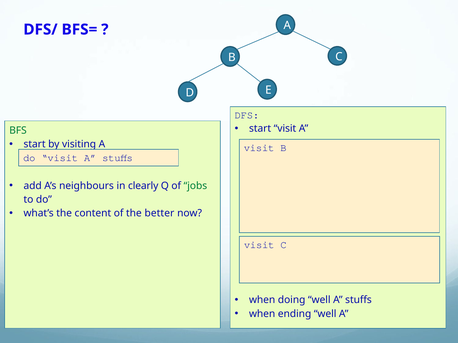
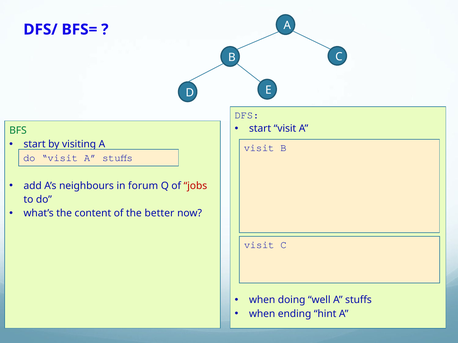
clearly: clearly -> forum (143, 186)
jobs colour: green -> red (195, 186)
ending well: well -> hint (325, 314)
